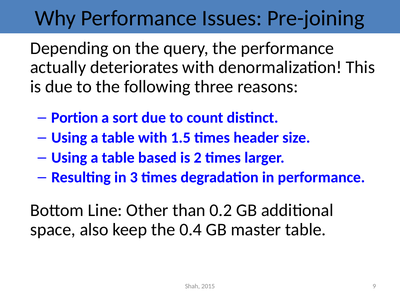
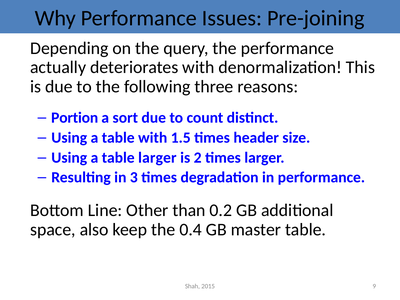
table based: based -> larger (157, 158)
